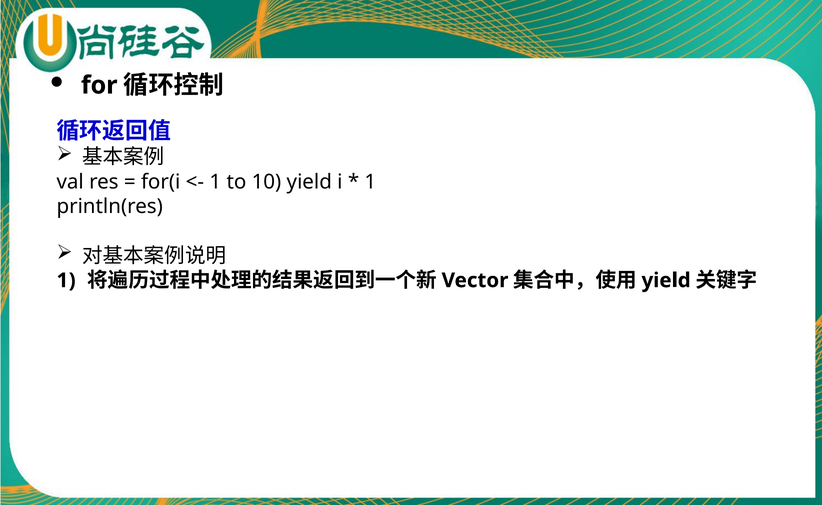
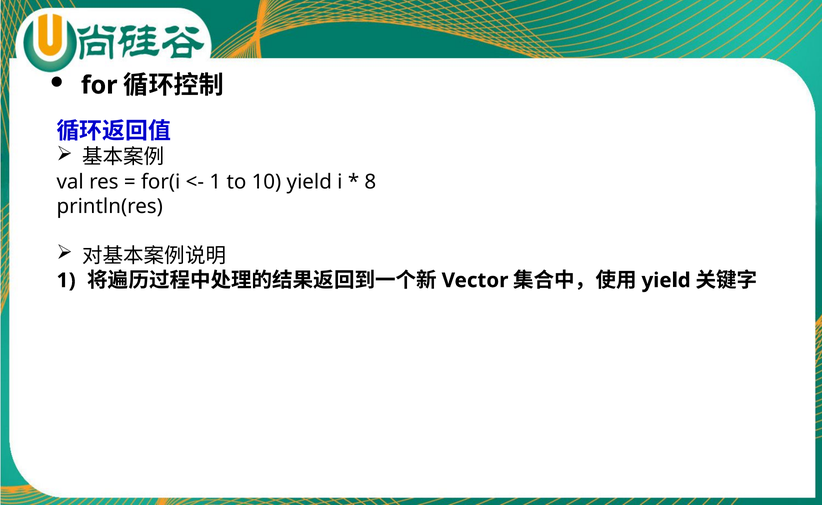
1: 1 -> 8 (370, 182)
